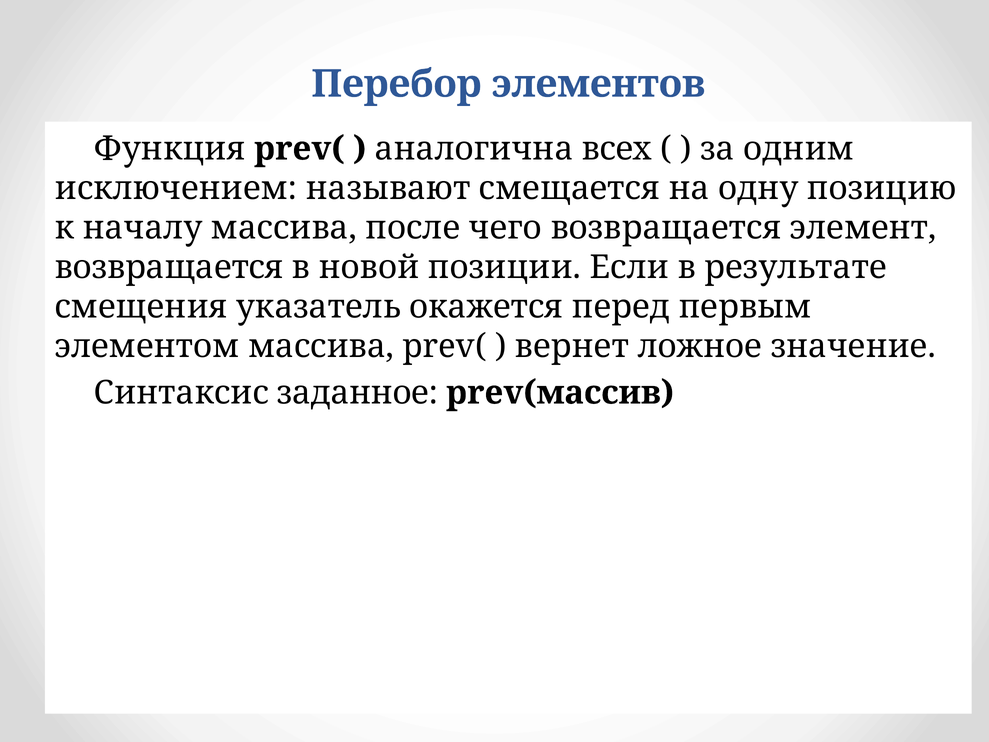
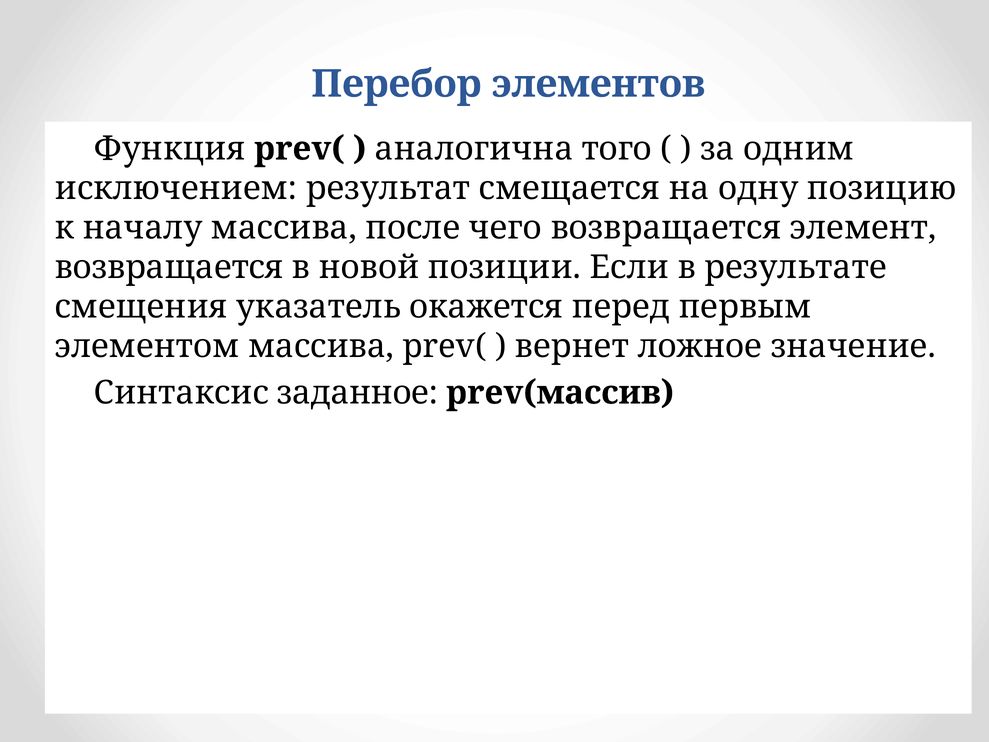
всех: всех -> того (617, 149)
называют: называют -> результат (388, 188)
